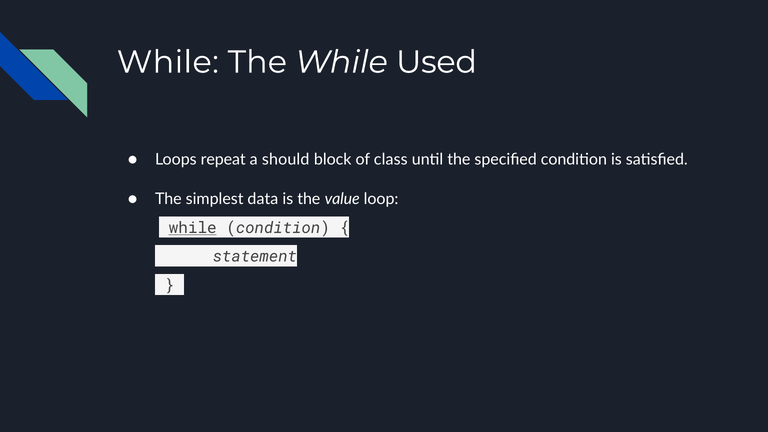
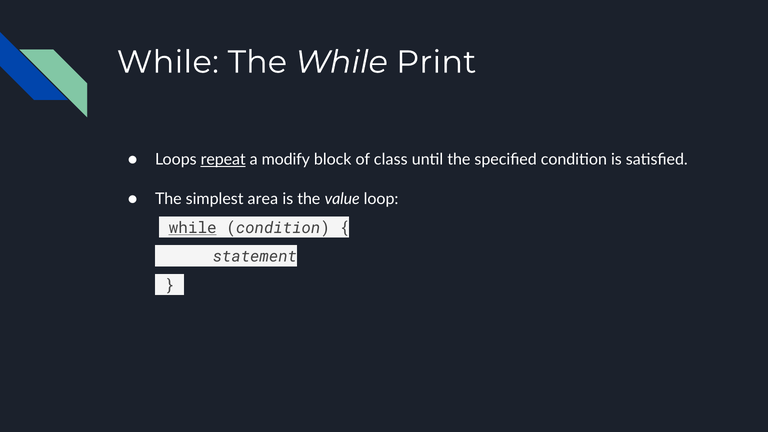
Used: Used -> Print (436, 62)
repeat underline: none -> present (223, 160)
should: should -> modify (286, 160)
data: data -> area (263, 199)
